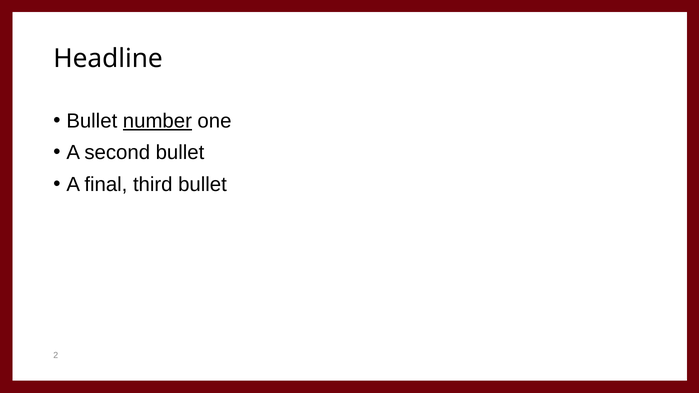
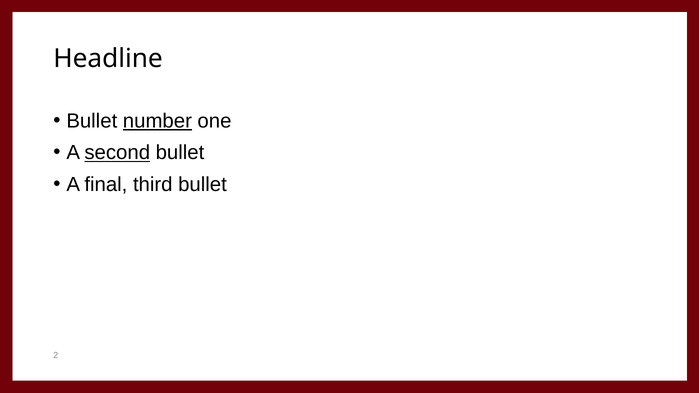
second underline: none -> present (117, 153)
